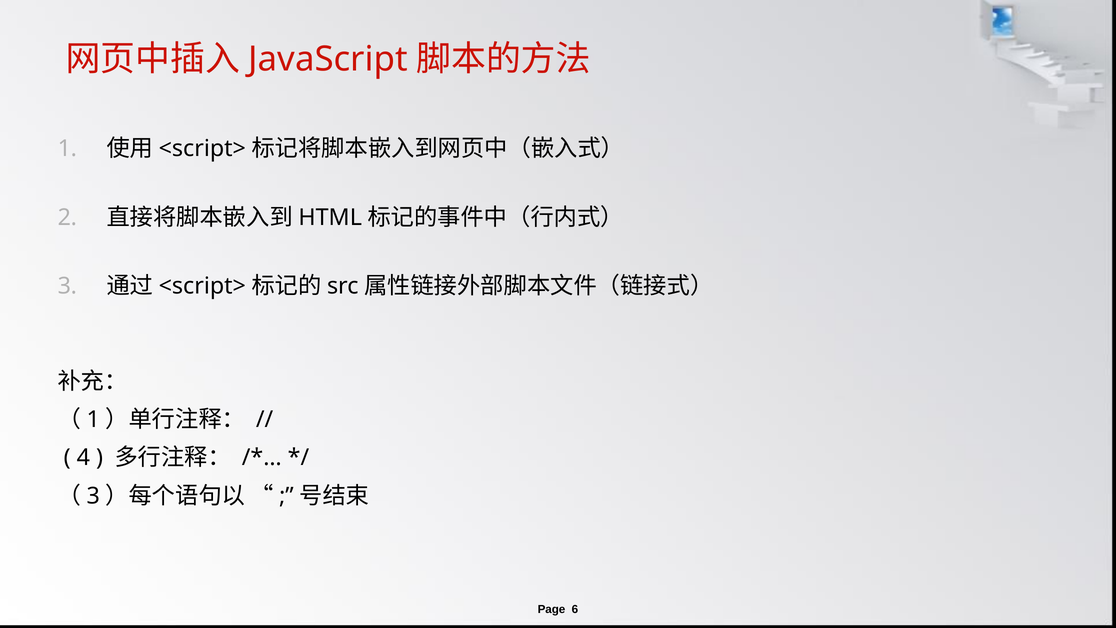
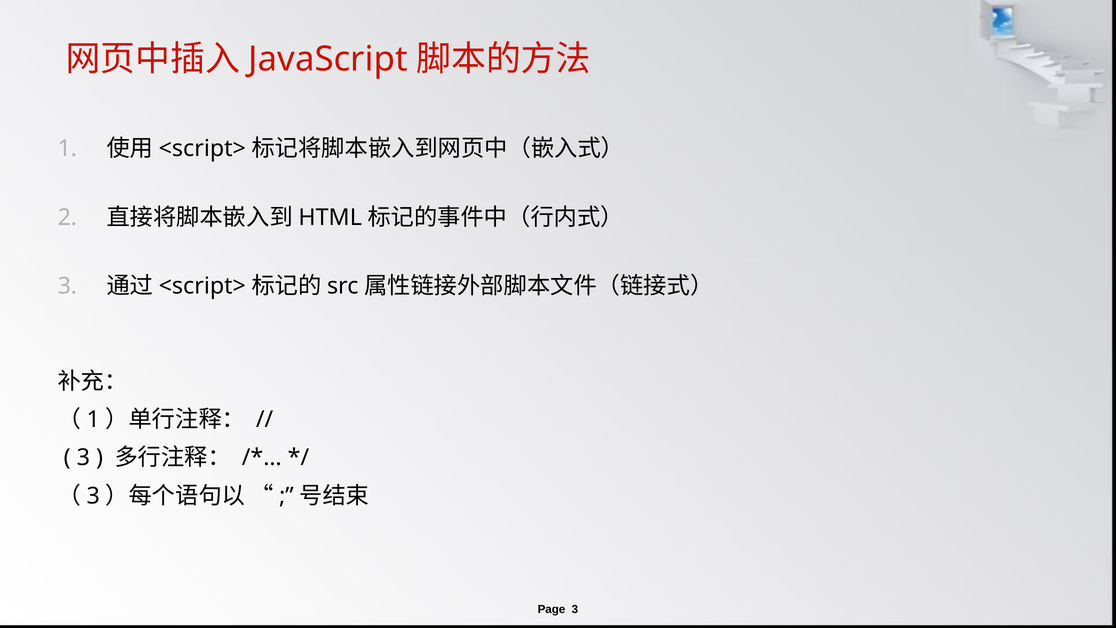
4: 4 -> 3 (83, 458)
6: 6 -> 3 (575, 609)
